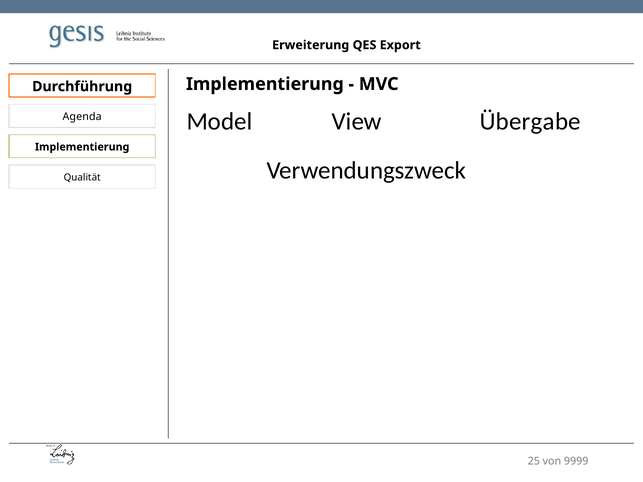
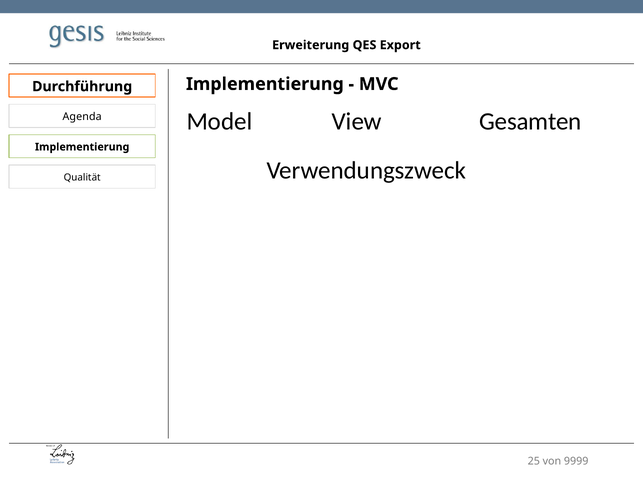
Übergabe: Übergabe -> Gesamten (531, 122)
